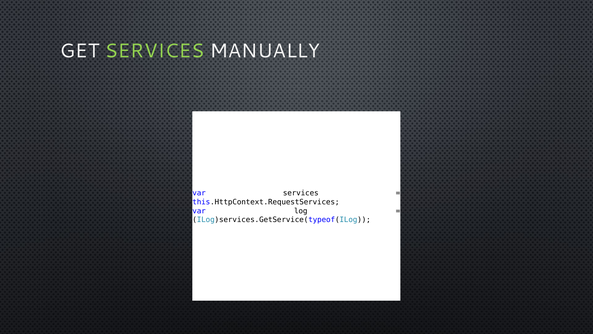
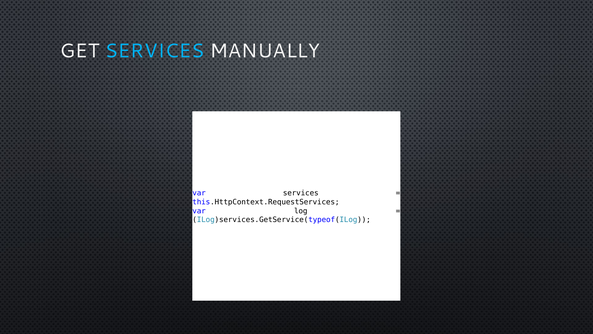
SERVICES colour: light green -> light blue (155, 51)
